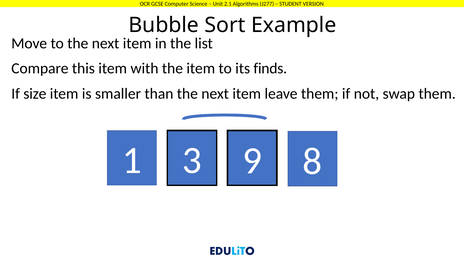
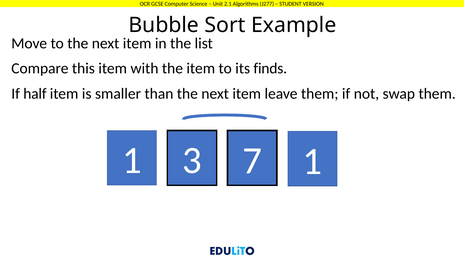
size: size -> half (35, 94)
9: 9 -> 7 (252, 161)
3 8: 8 -> 1 (312, 161)
